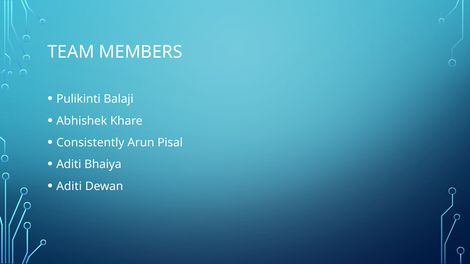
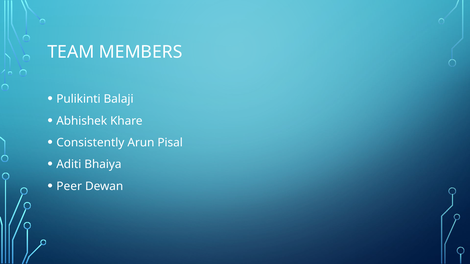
Aditi: Aditi -> Peer (69, 186)
